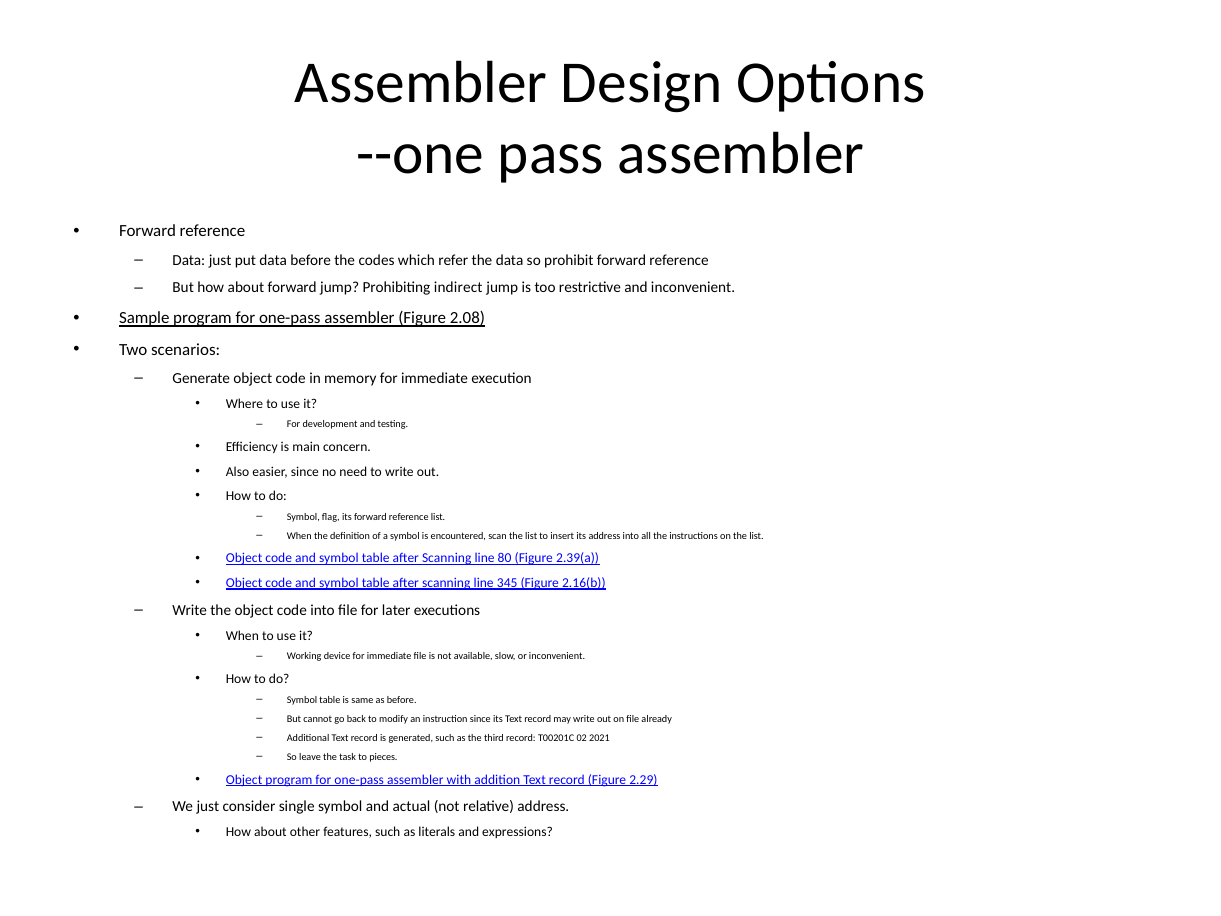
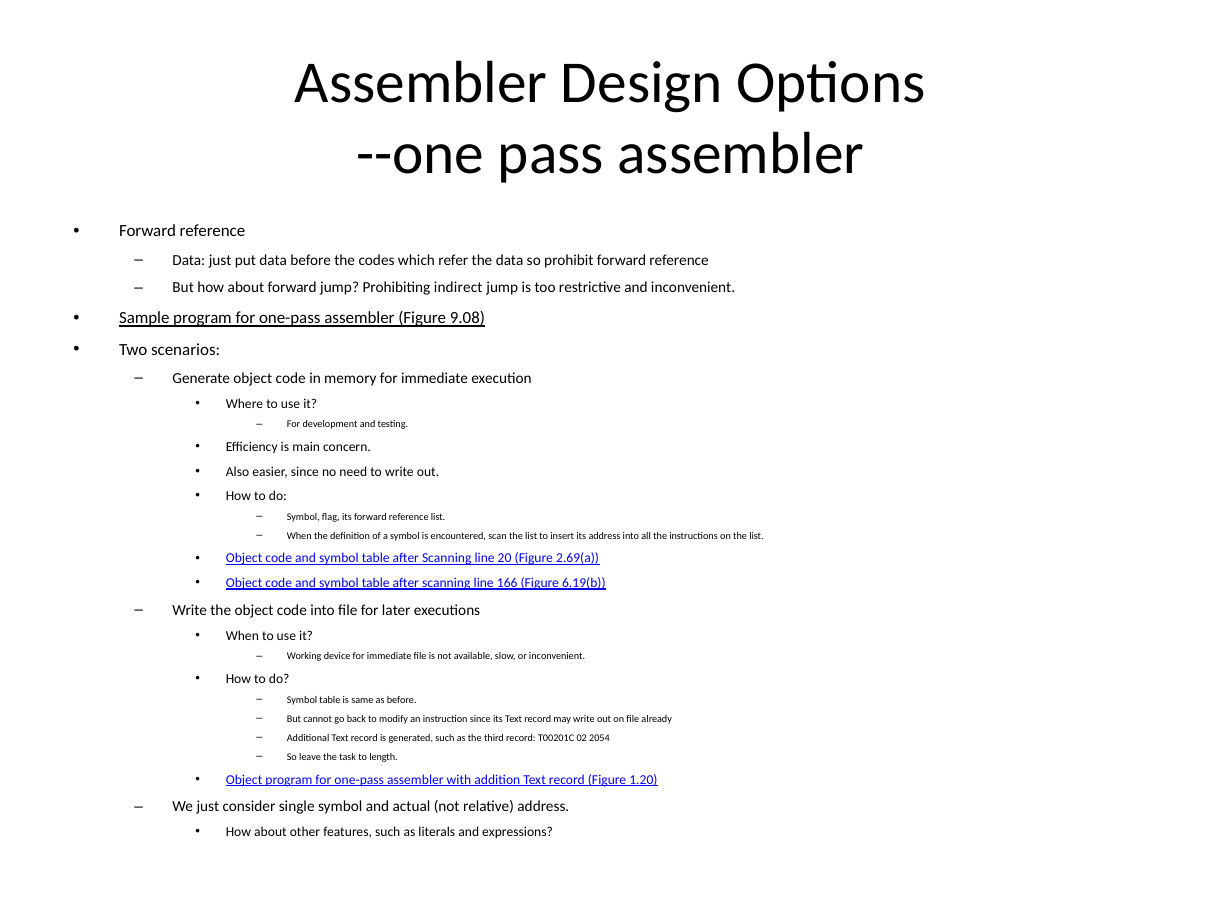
2.08: 2.08 -> 9.08 (467, 318)
80: 80 -> 20 (505, 558)
2.39(a: 2.39(a -> 2.69(a (578, 558)
345: 345 -> 166 (507, 583)
2.16(b: 2.16(b -> 6.19(b (584, 583)
2021: 2021 -> 2054 (599, 738)
pieces: pieces -> length (383, 757)
2.29: 2.29 -> 1.20 (643, 779)
